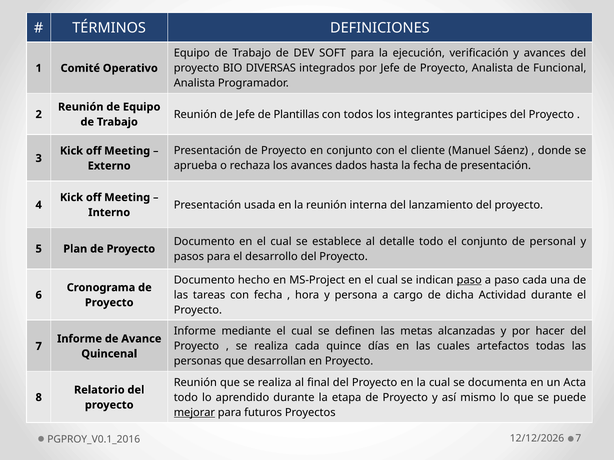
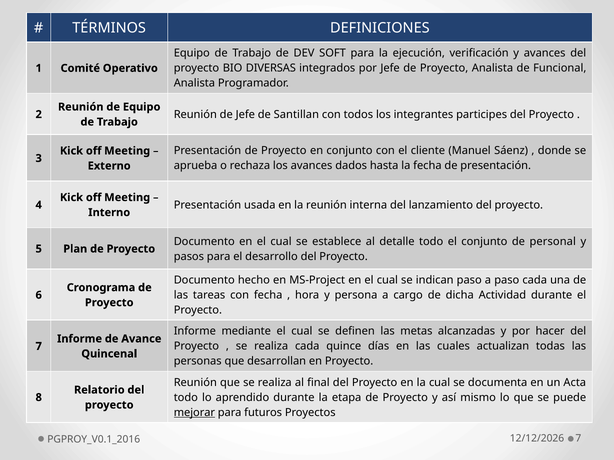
Plantillas: Plantillas -> Santillan (296, 115)
paso underline: present -> none (469, 280)
artefactos: artefactos -> actualizan (503, 347)
